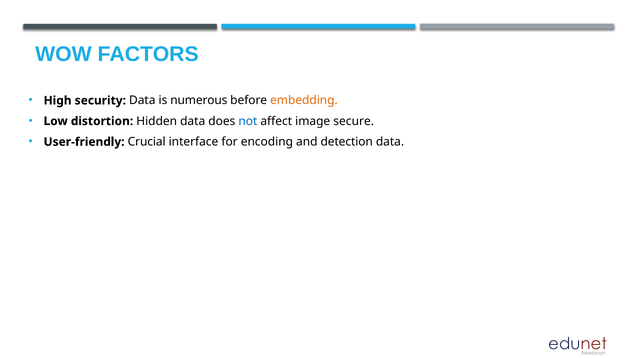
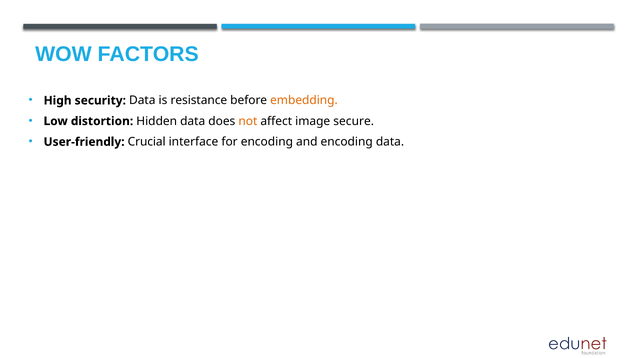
numerous: numerous -> resistance (199, 101)
not colour: blue -> orange (248, 121)
and detection: detection -> encoding (347, 142)
